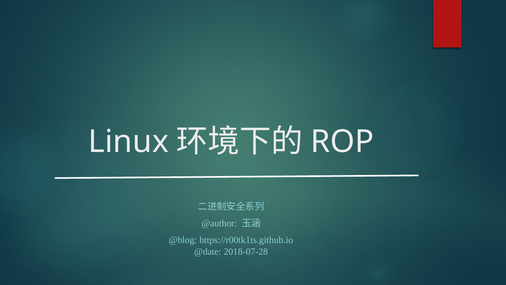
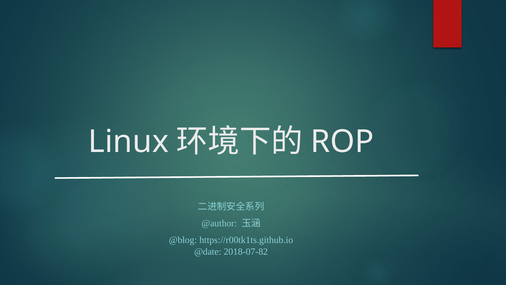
2018-07-28: 2018-07-28 -> 2018-07-82 (246, 251)
